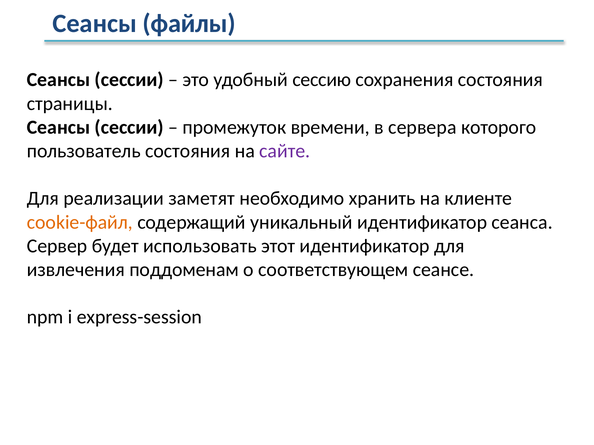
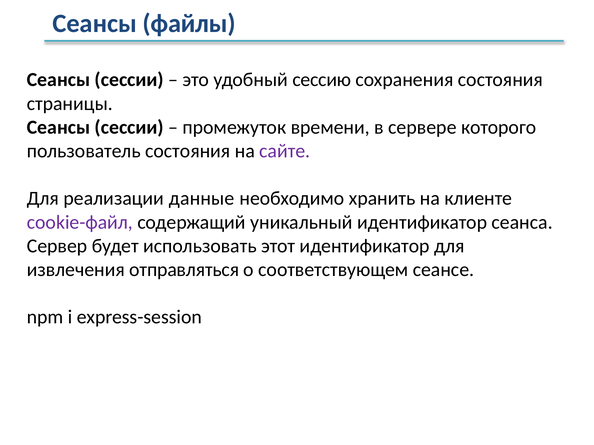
сервера: сервера -> сервере (422, 127)
заметят: заметят -> данные (202, 199)
cookie-файл colour: orange -> purple (80, 222)
поддоменам: поддоменам -> отправляться (184, 270)
